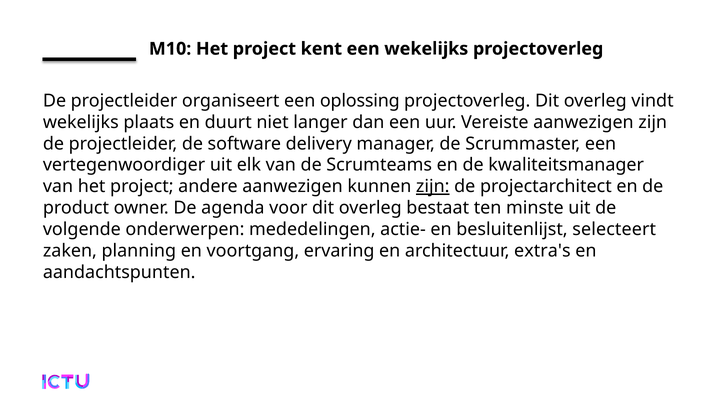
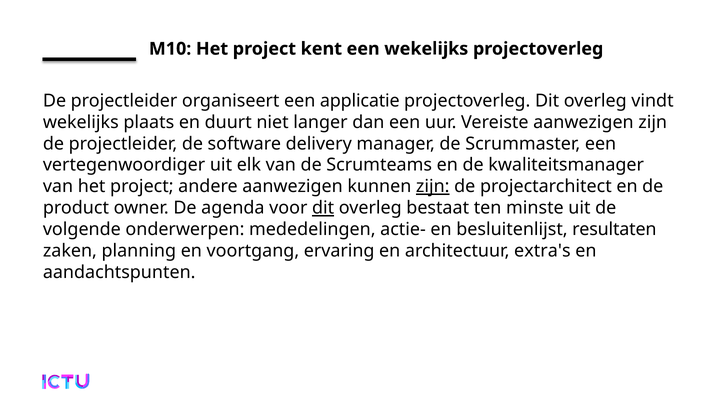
oplossing: oplossing -> applicatie (360, 101)
dit underline: none -> present (323, 208)
selecteert: selecteert -> resultaten (614, 230)
